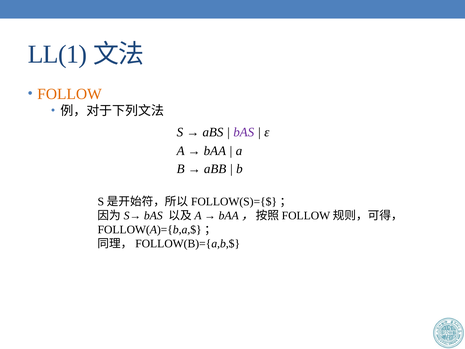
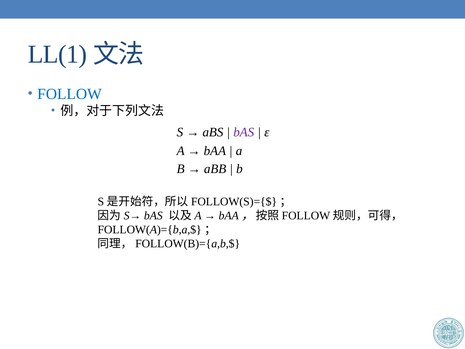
FOLLOW colour: orange -> blue (69, 94)
